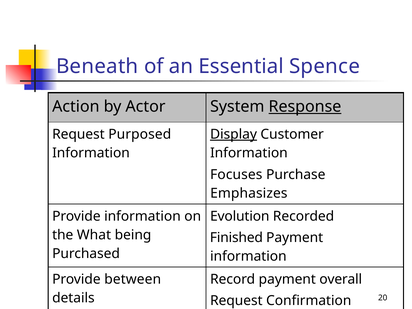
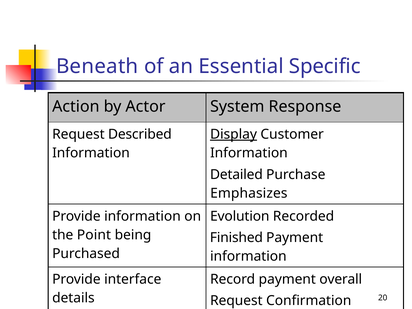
Spence: Spence -> Specific (325, 66)
Response underline: present -> none (305, 107)
Purposed: Purposed -> Described (140, 134)
Focuses: Focuses -> Detailed (236, 175)
What: What -> Point (94, 235)
between: between -> interface (133, 279)
